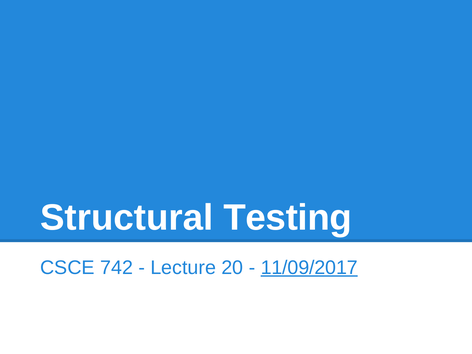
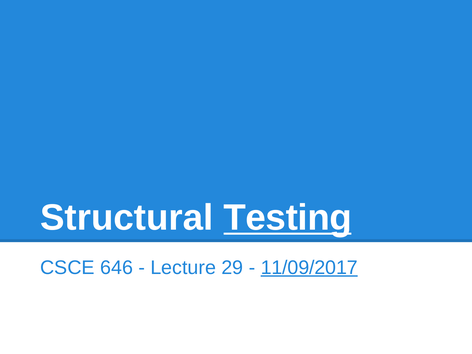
Testing underline: none -> present (288, 218)
742: 742 -> 646 (117, 268)
20: 20 -> 29 (232, 268)
